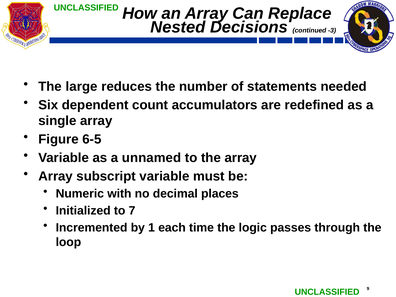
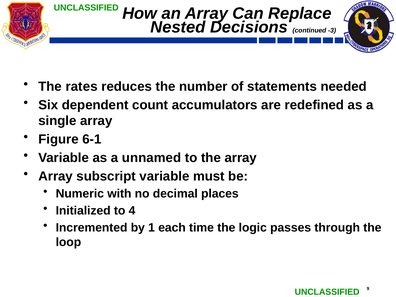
large: large -> rates (82, 86)
6-5: 6-5 -> 6-1 (92, 139)
7: 7 -> 4 (132, 211)
